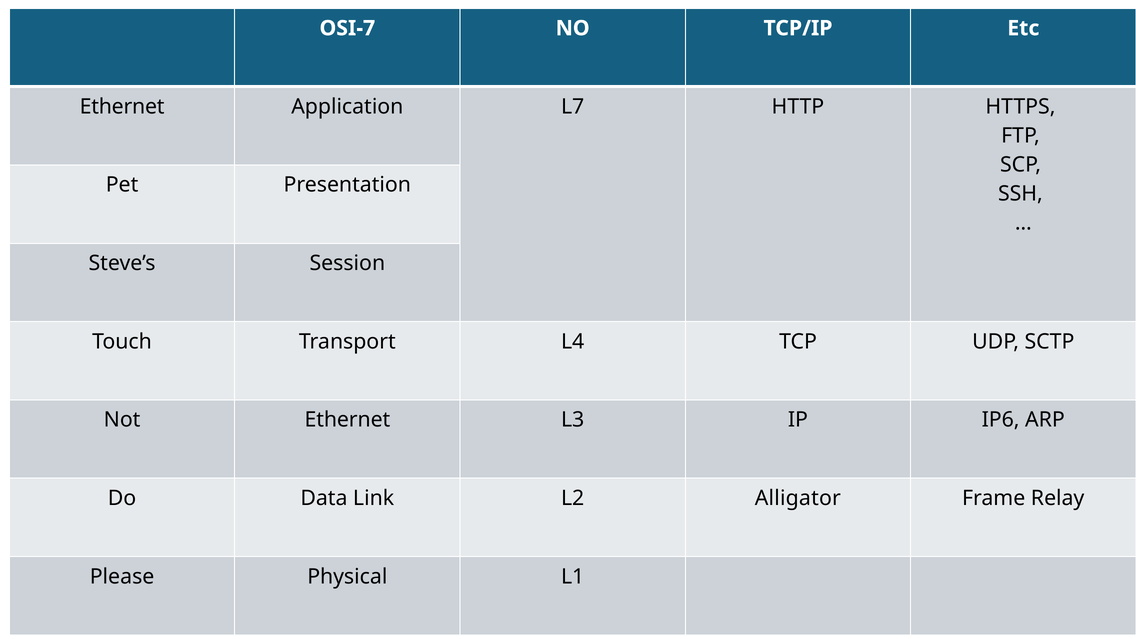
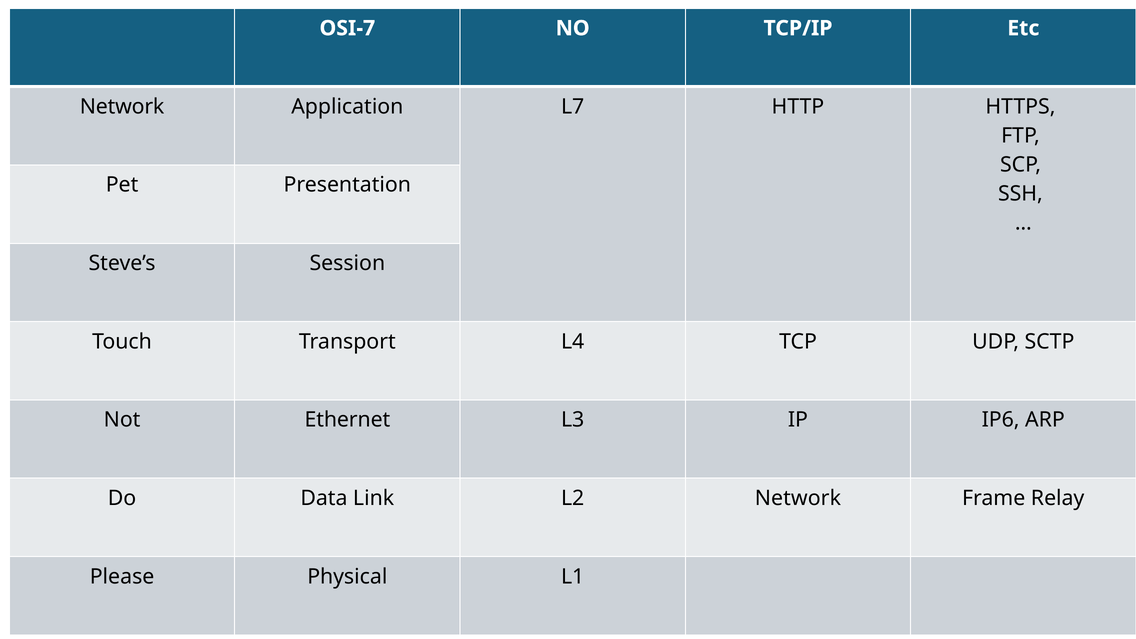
Ethernet: Ethernet -> Network (122, 107)
L2 Alligator: Alligator -> Network (798, 498)
